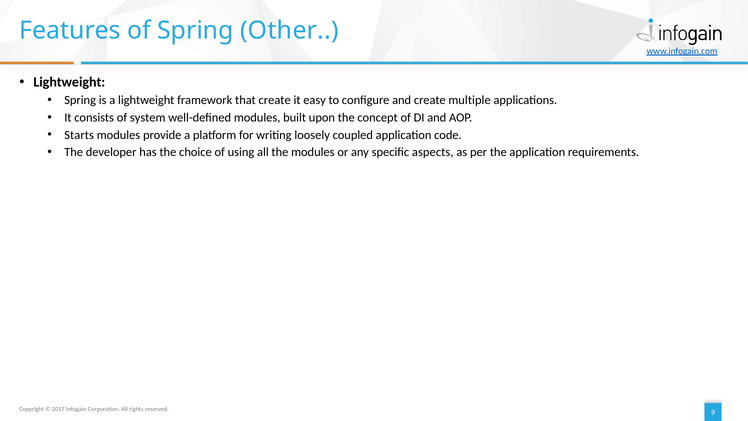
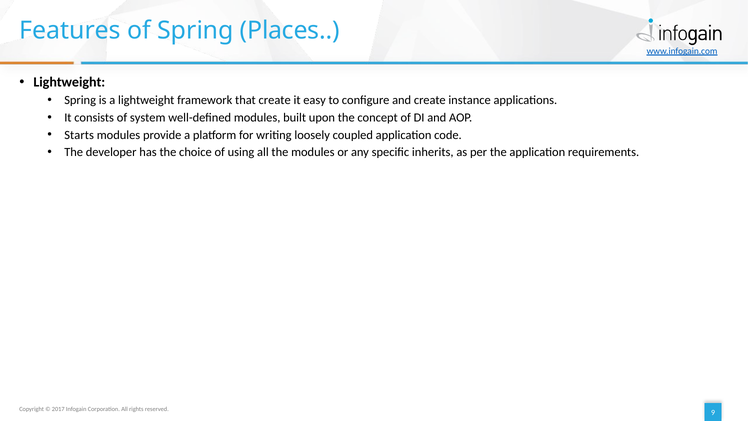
Other: Other -> Places (290, 31)
multiple: multiple -> instance (470, 100)
aspects: aspects -> inherits (433, 152)
